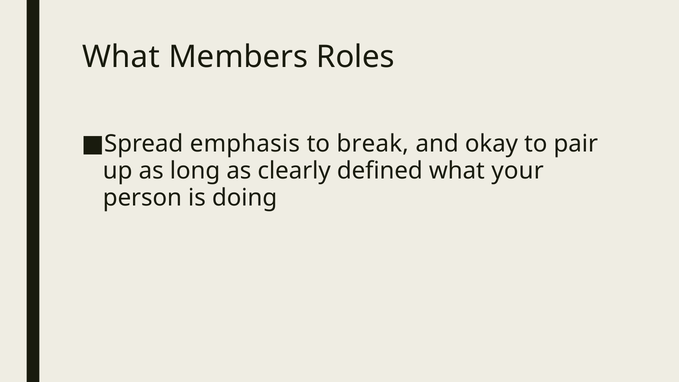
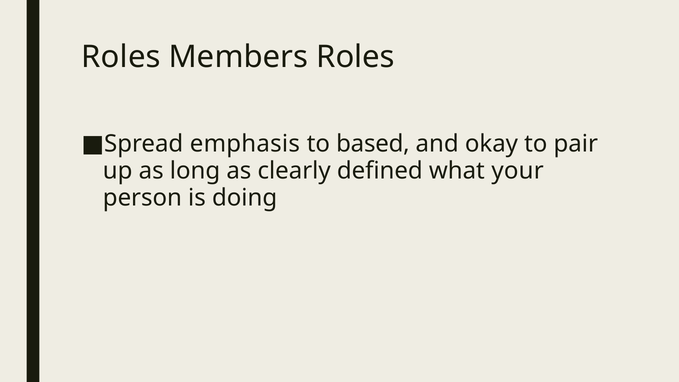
What: What -> Roles (121, 57)
break: break -> based (373, 144)
